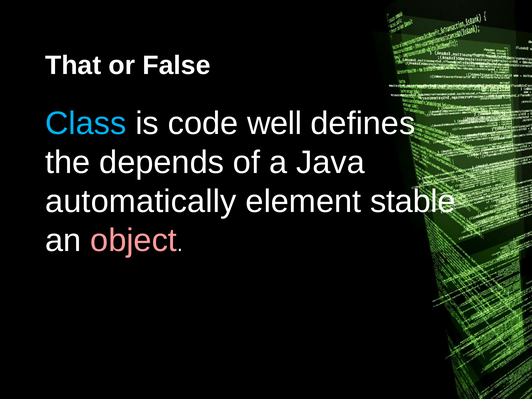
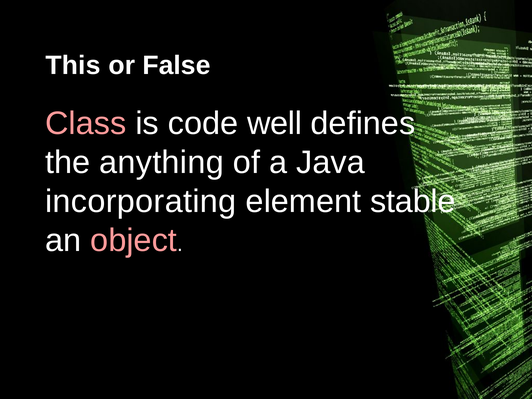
That: That -> This (73, 65)
Class colour: light blue -> pink (86, 123)
depends: depends -> anything (162, 162)
automatically: automatically -> incorporating (141, 201)
